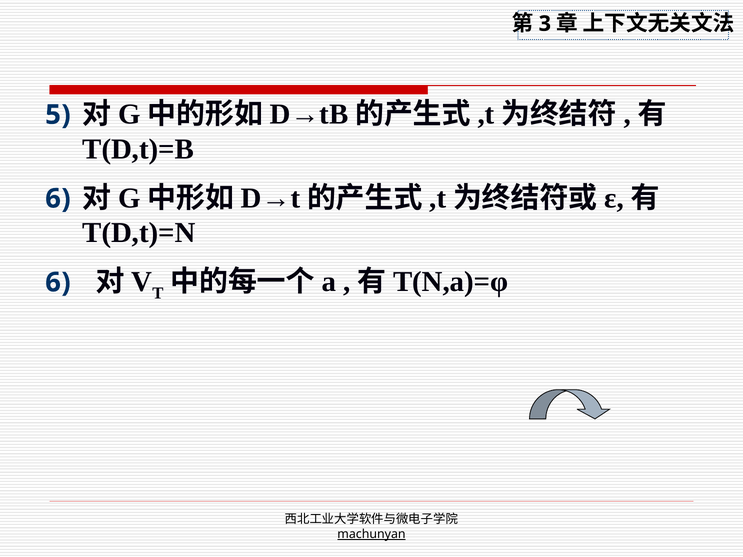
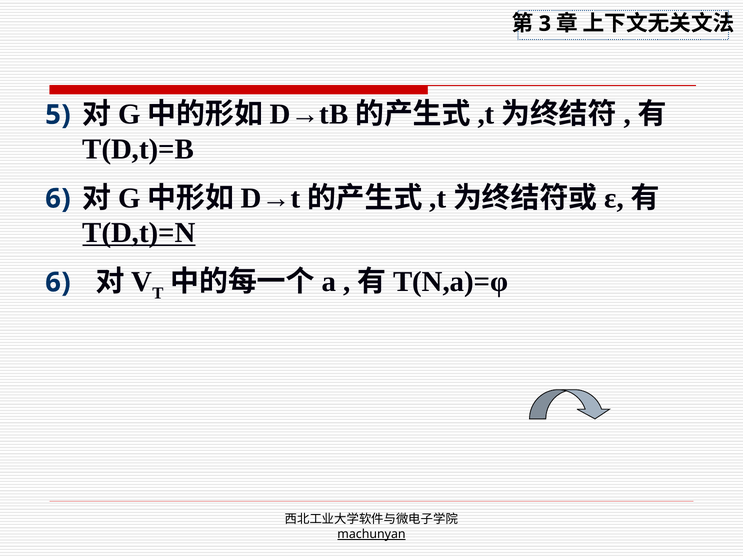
T(D,t)=N underline: none -> present (139, 233)
